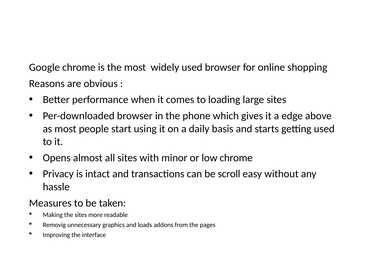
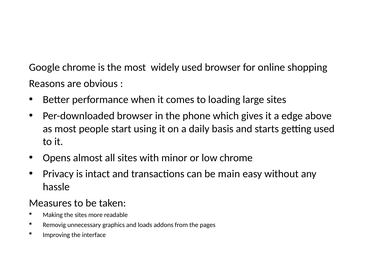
scroll: scroll -> main (229, 174)
